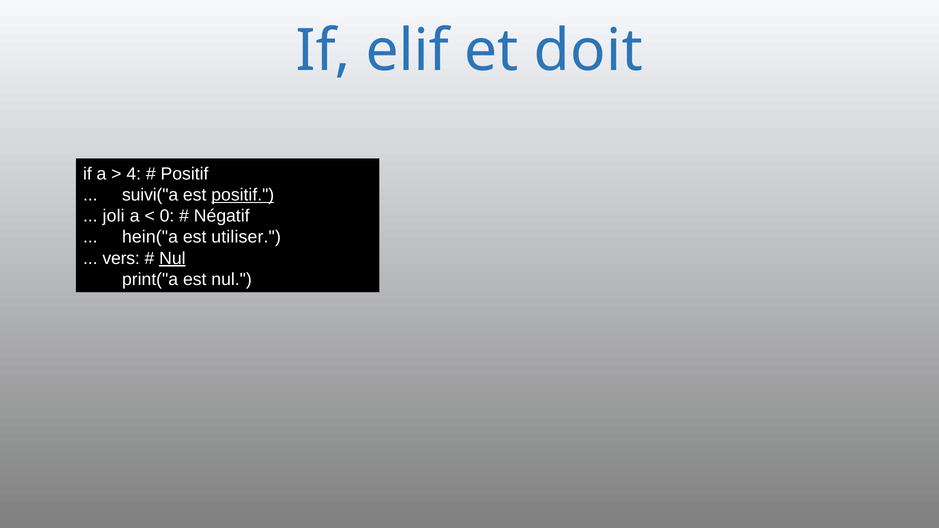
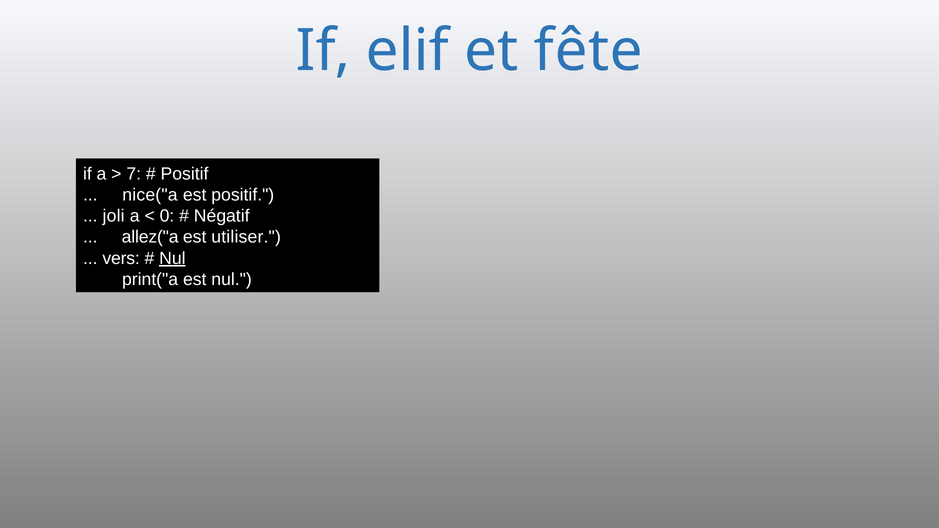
doit: doit -> fête (588, 51)
4: 4 -> 7 (134, 174)
suivi("a: suivi("a -> nice("a (150, 195)
positif underline: present -> none (243, 195)
hein("a: hein("a -> allez("a (150, 237)
